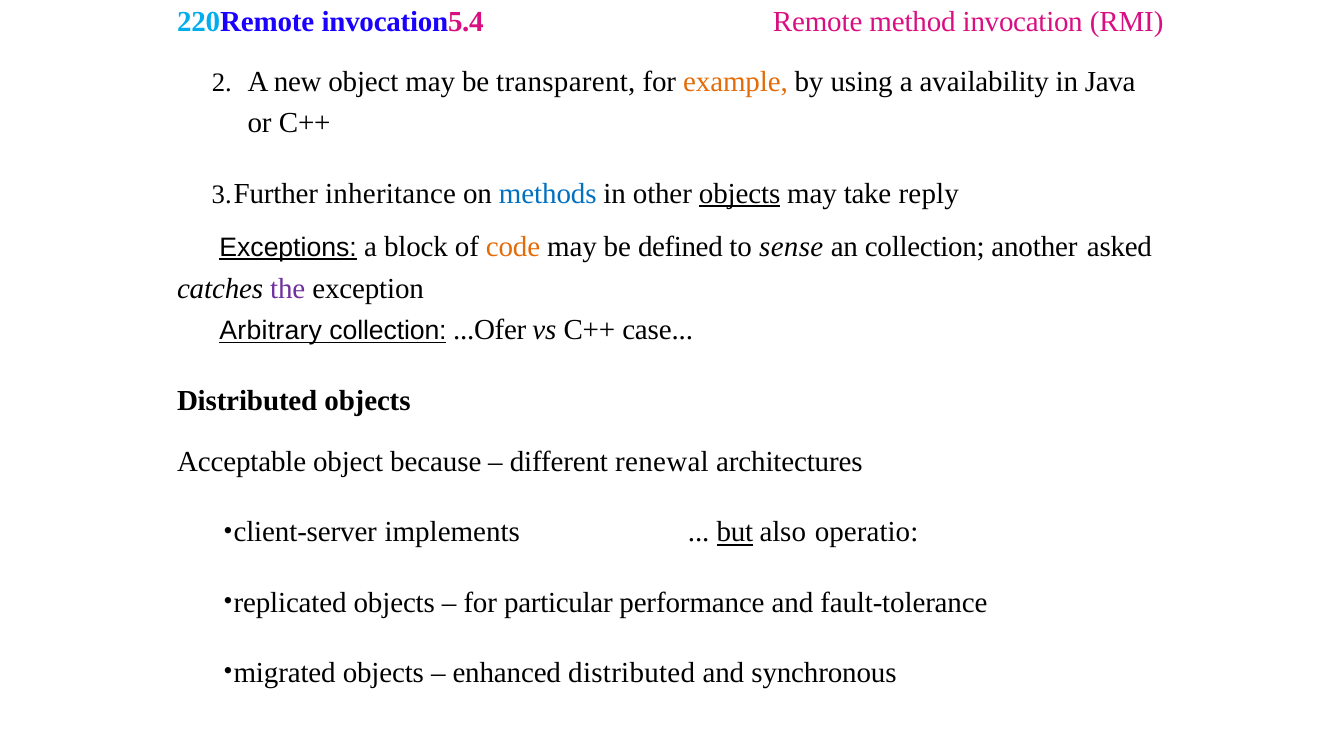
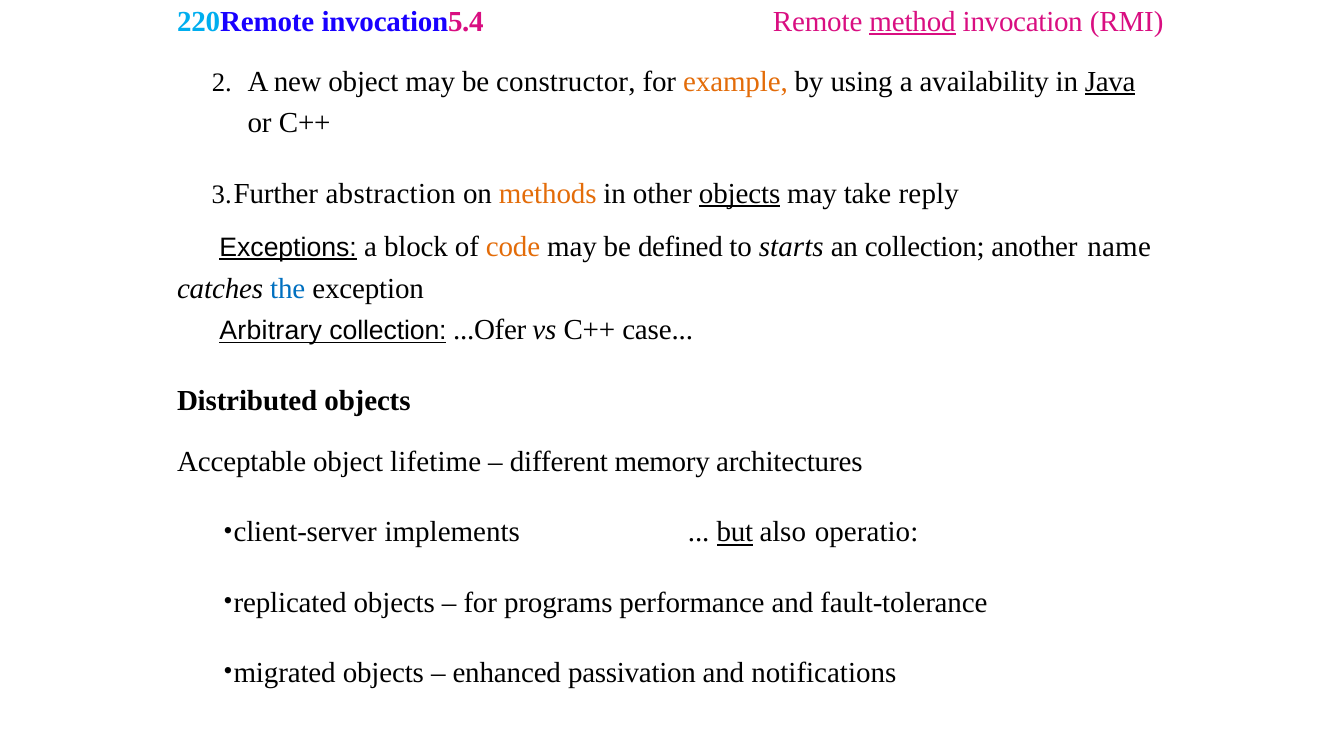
method underline: none -> present (913, 22)
transparent: transparent -> constructor (566, 81)
Java underline: none -> present (1110, 81)
inheritance: inheritance -> abstraction (391, 194)
methods colour: blue -> orange (548, 194)
sense: sense -> starts (791, 247)
asked: asked -> name (1119, 247)
the colour: purple -> blue (288, 289)
because: because -> lifetime (436, 462)
renewal: renewal -> memory (662, 462)
particular: particular -> programs (558, 603)
enhanced distributed: distributed -> passivation (632, 673)
synchronous: synchronous -> notifications (824, 673)
